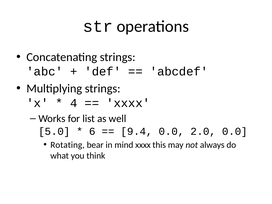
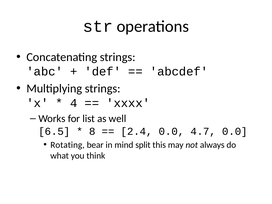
5.0: 5.0 -> 6.5 (54, 131)
6: 6 -> 8 (92, 131)
9.4: 9.4 -> 2.4 (137, 131)
2.0: 2.0 -> 4.7 (203, 131)
mind xxxx: xxxx -> split (143, 145)
